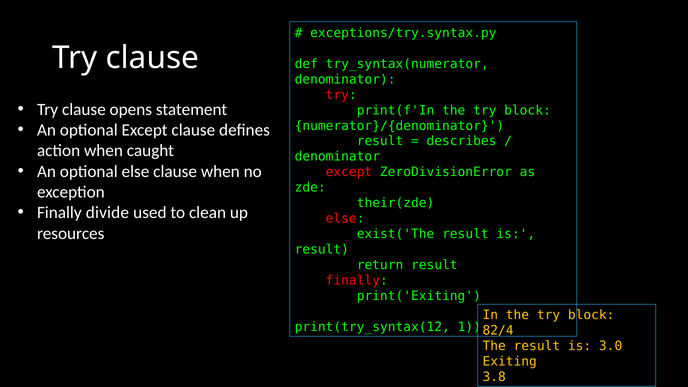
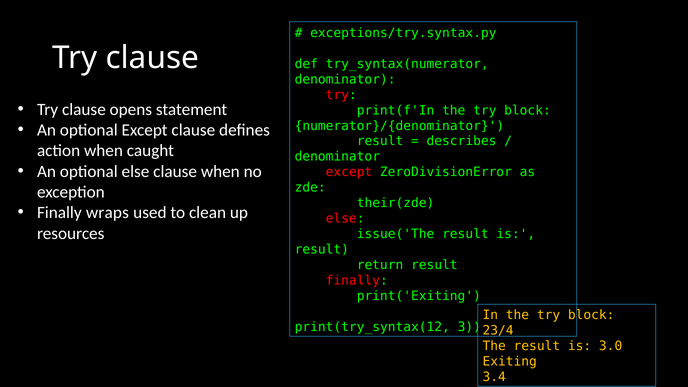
divide: divide -> wraps (107, 213)
exist('The: exist('The -> issue('The (396, 234)
1: 1 -> 3 (469, 327)
82/4: 82/4 -> 23/4 (498, 331)
3.8: 3.8 -> 3.4 (494, 377)
